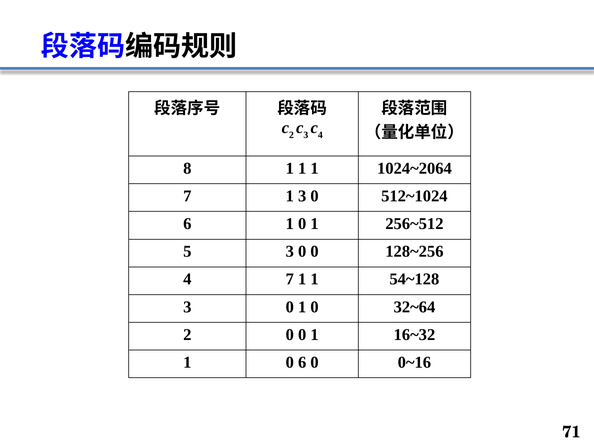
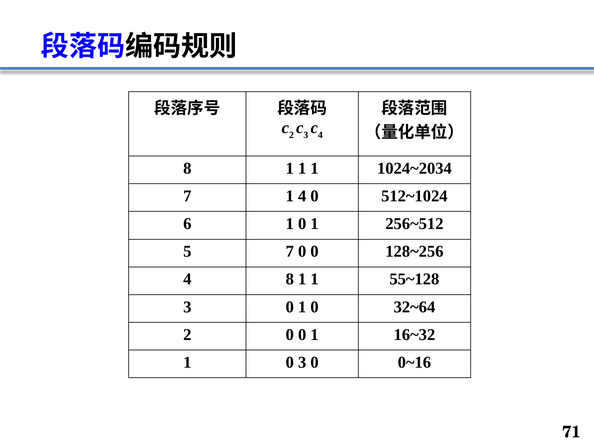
1024~2064: 1024~2064 -> 1024~2034 (414, 168)
1 3: 3 -> 4 (302, 196)
5 3: 3 -> 7 (290, 252)
4 7: 7 -> 8 (290, 280)
54~128: 54~128 -> 55~128 (414, 280)
0 6: 6 -> 3 (302, 363)
